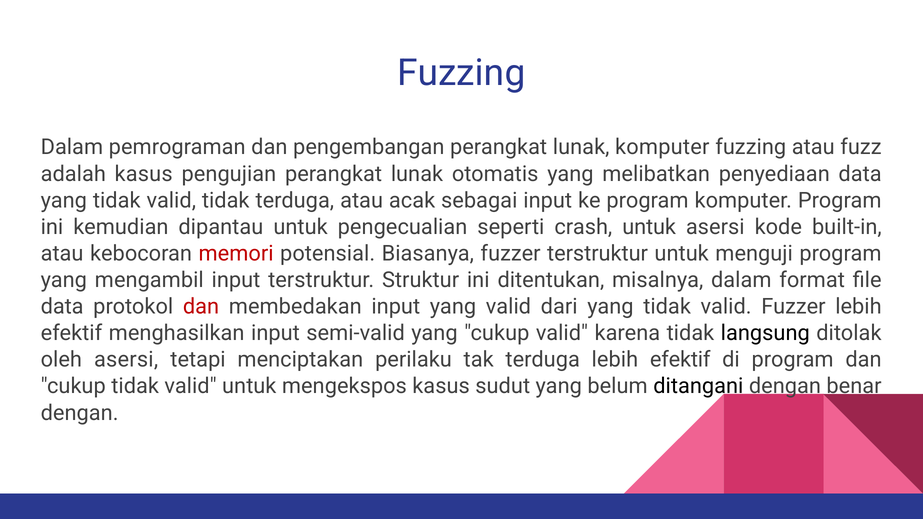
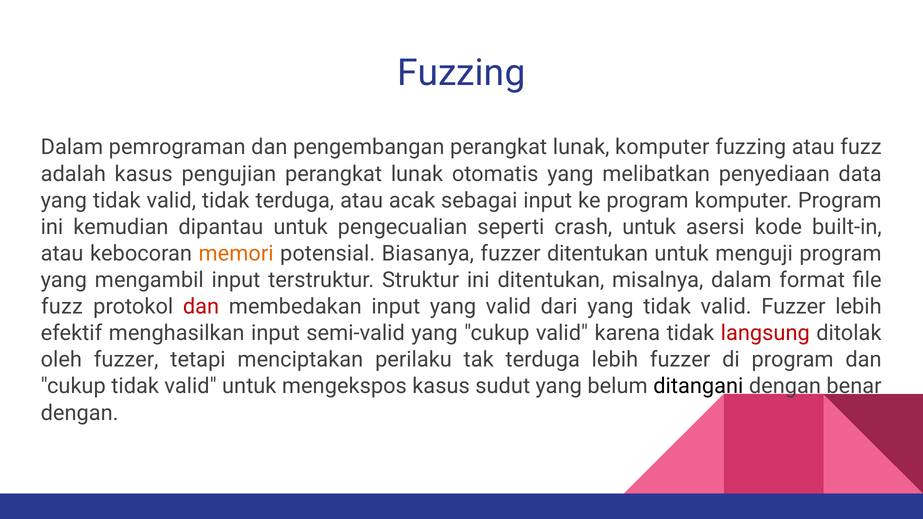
memori colour: red -> orange (236, 254)
fuzzer terstruktur: terstruktur -> ditentukan (598, 254)
data: data -> fuzz (62, 307)
langsung colour: black -> red (765, 333)
oleh asersi: asersi -> fuzzer (126, 360)
terduga lebih efektif: efektif -> fuzzer (680, 360)
